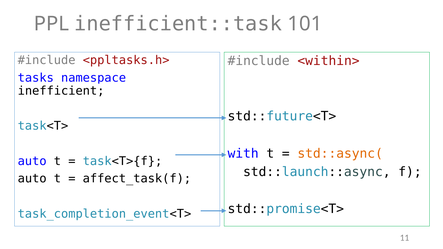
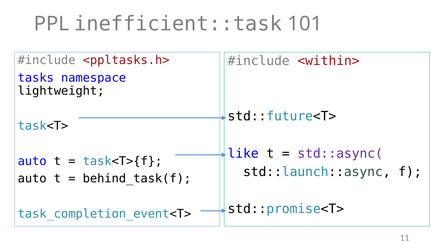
inefficient: inefficient -> lightweight (61, 91)
with: with -> like (243, 154)
std::async( colour: orange -> purple (340, 154)
affect_task(f: affect_task(f -> behind_task(f (137, 179)
